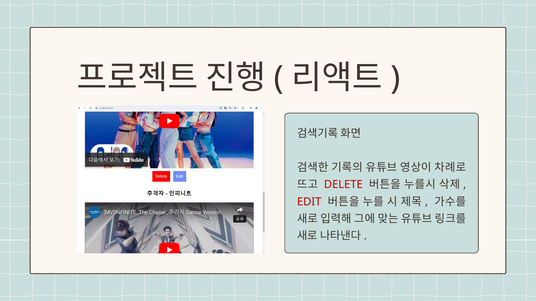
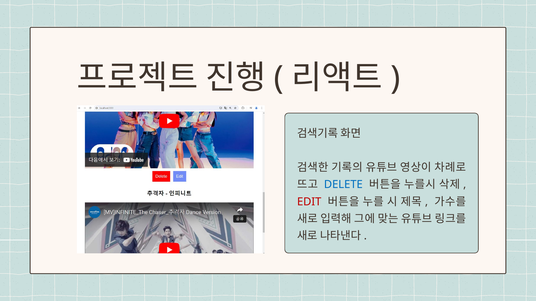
DELETE colour: red -> blue (343, 185)
